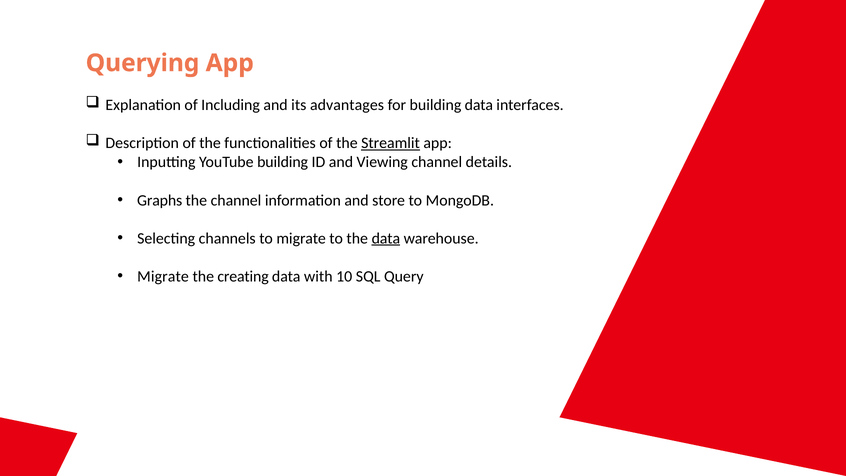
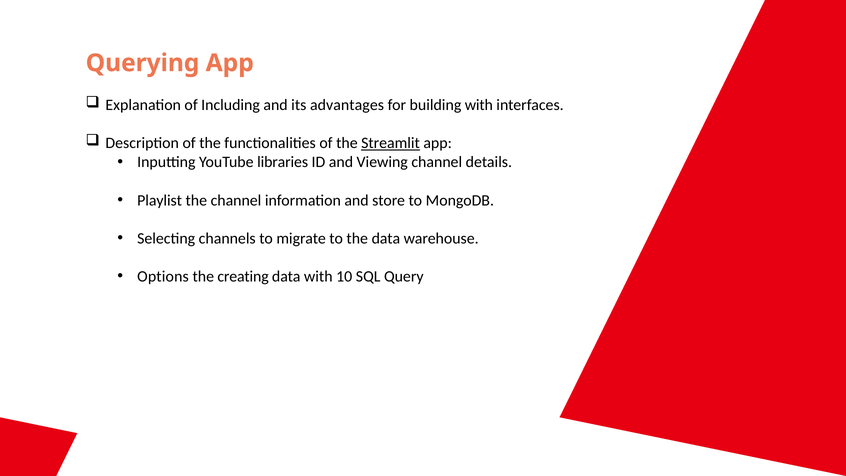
building data: data -> with (479, 105)
YouTube building: building -> libraries (283, 162)
Graphs: Graphs -> Playlist (160, 200)
data underline: present -> none (386, 238)
Migrate: Migrate -> Options (163, 276)
